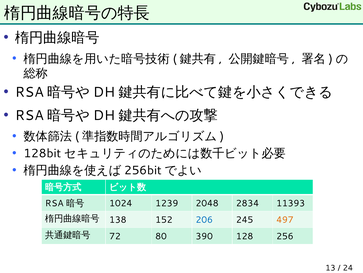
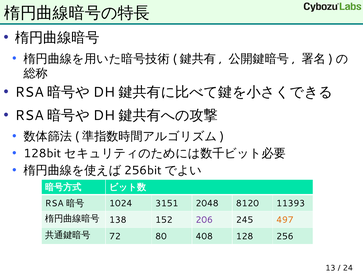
1239: 1239 -> 3151 (167, 203)
2834: 2834 -> 8120 (247, 203)
206 colour: blue -> purple (204, 219)
390: 390 -> 408 (204, 236)
